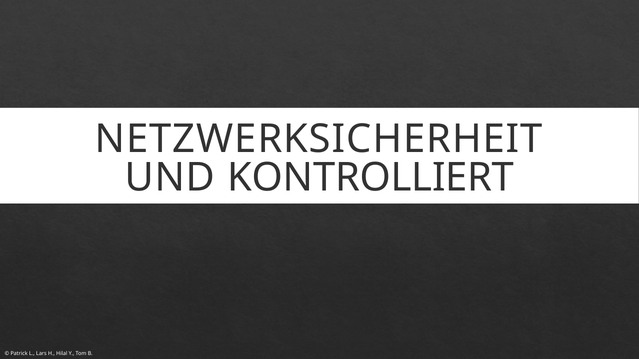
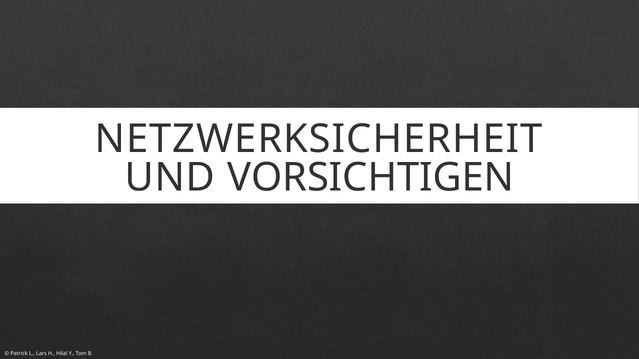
KONTROLLIERT: KONTROLLIERT -> VORSICHTIGEN (371, 178)
